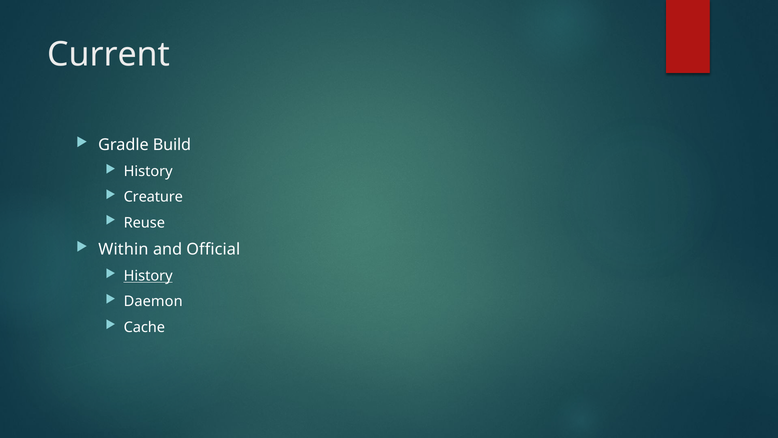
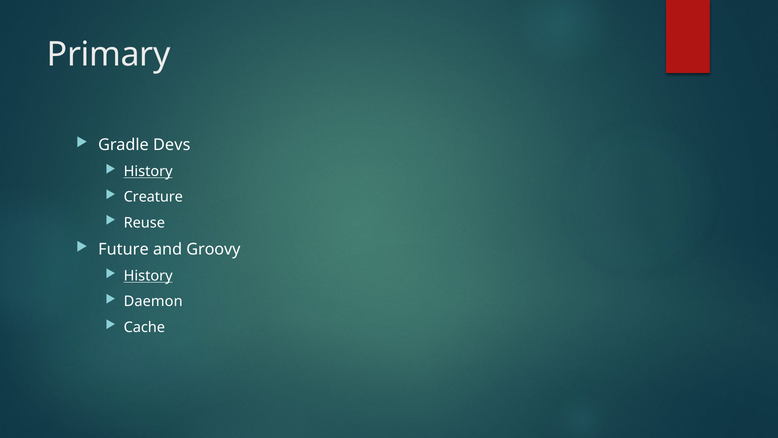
Current: Current -> Primary (109, 55)
Build: Build -> Devs (172, 145)
History underline: none -> present (148, 171)
Within: Within -> Future (123, 249)
Official: Official -> Groovy (213, 249)
